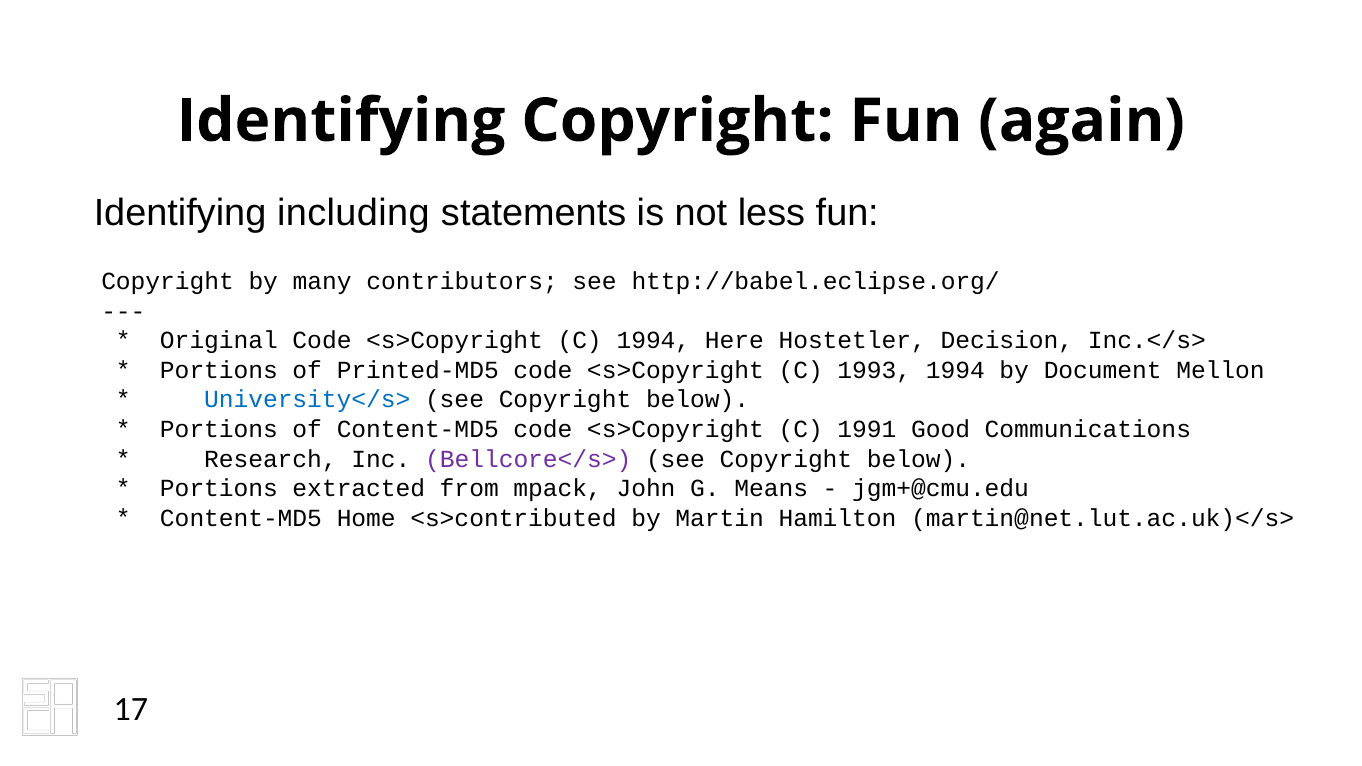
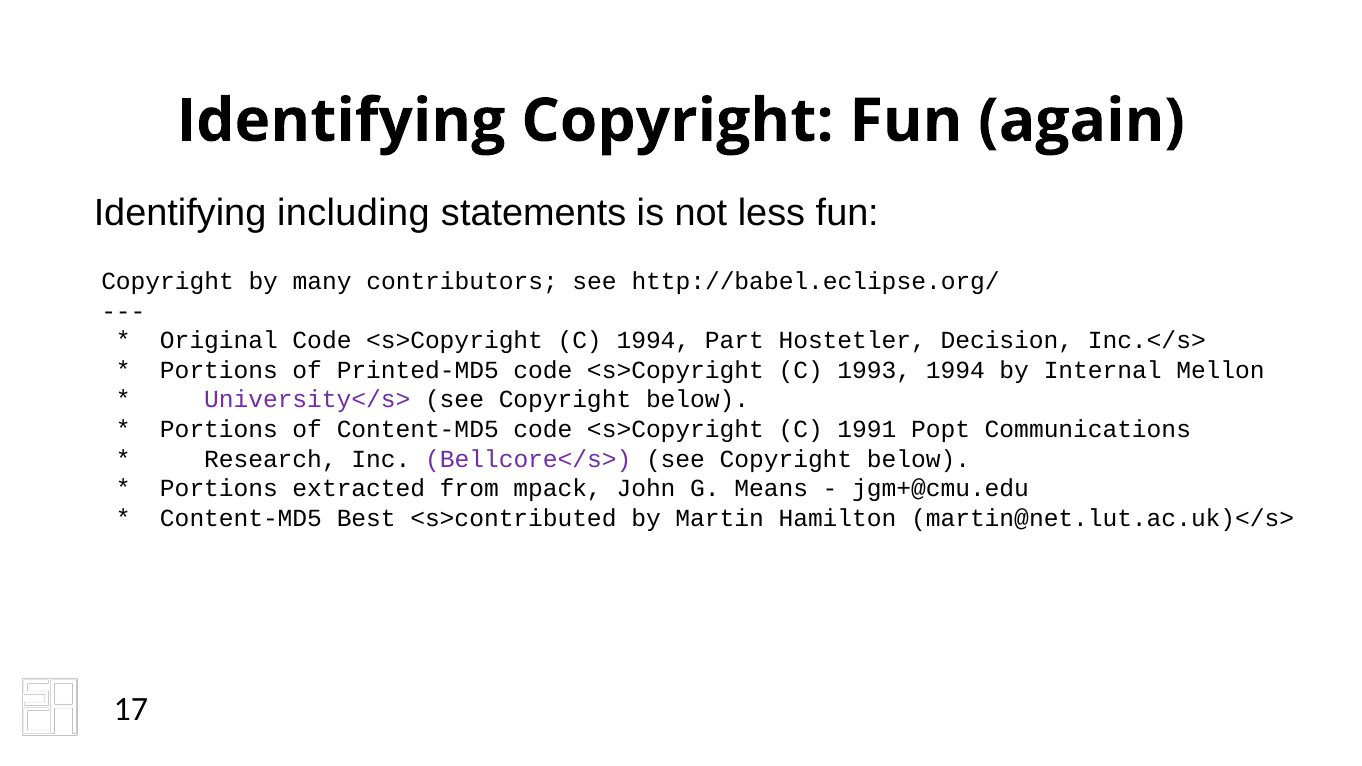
Here: Here -> Part (734, 341)
Document: Document -> Internal (1103, 370)
University</s> colour: blue -> purple (307, 400)
Good: Good -> Popt (941, 429)
Home: Home -> Best (366, 518)
